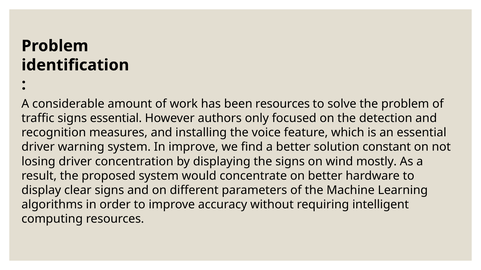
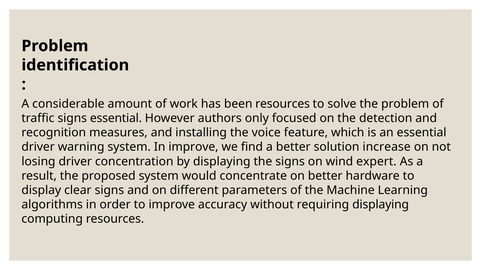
constant: constant -> increase (387, 147)
mostly: mostly -> expert (376, 162)
requiring intelligent: intelligent -> displaying (381, 205)
